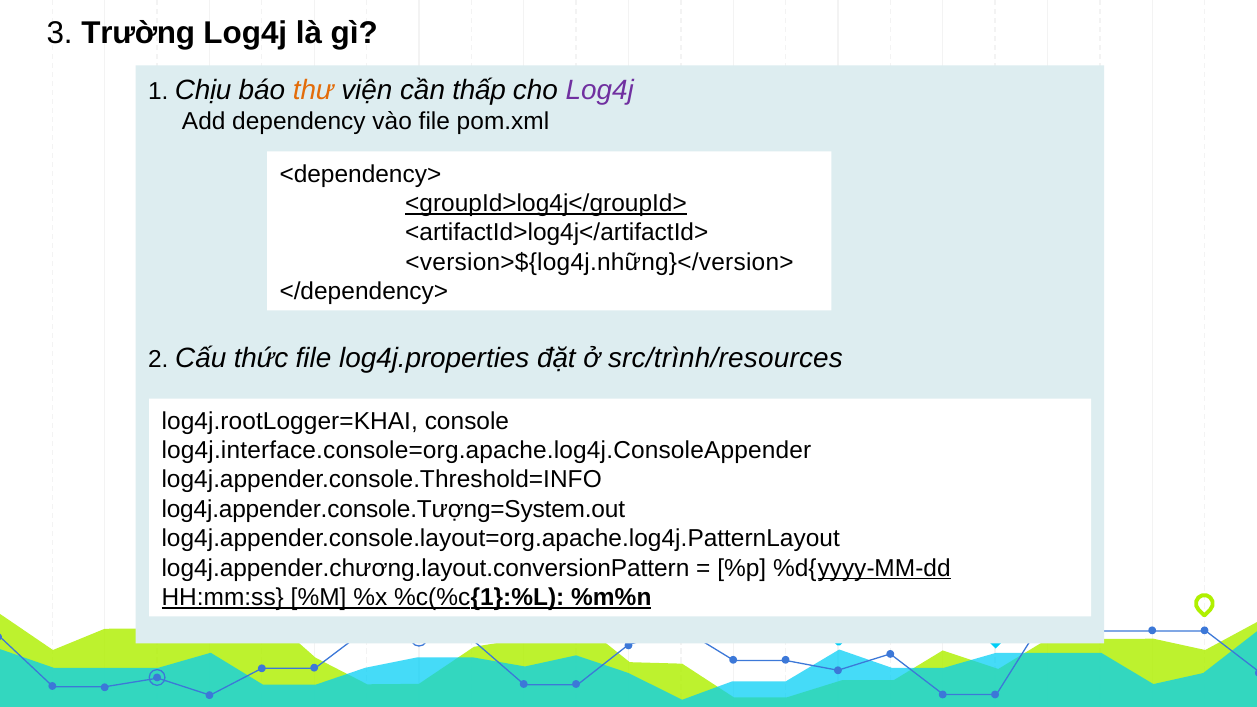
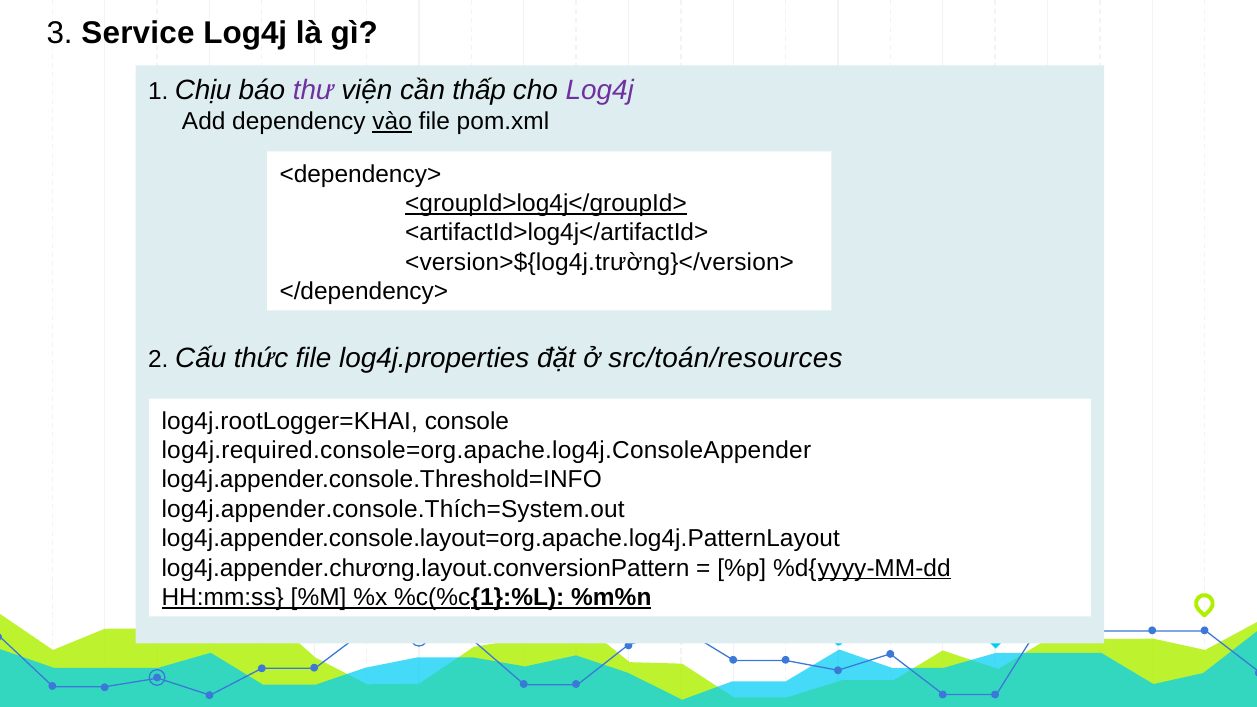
Trường: Trường -> Service (138, 33)
thư colour: orange -> purple (313, 90)
vào underline: none -> present (392, 121)
<version>${log4j.những}</version>: <version>${log4j.những}</version> -> <version>${log4j.trường}</version> (600, 262)
src/trình/resources: src/trình/resources -> src/toán/resources (725, 358)
log4j.interface.console=org.apache.log4j.ConsoleAppender: log4j.interface.console=org.apache.log4j.ConsoleAppender -> log4j.required.console=org.apache.log4j.ConsoleAppender (486, 451)
log4j.appender.console.Tượng=System.out: log4j.appender.console.Tượng=System.out -> log4j.appender.console.Thích=System.out (393, 509)
